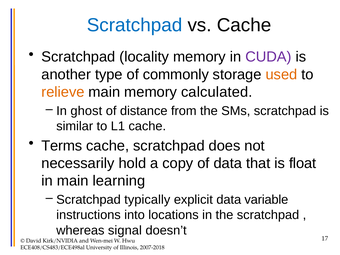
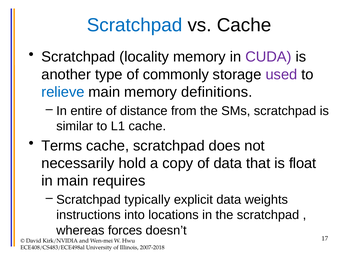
used colour: orange -> purple (281, 74)
relieve colour: orange -> blue (63, 92)
calculated: calculated -> definitions (217, 92)
ghost: ghost -> entire (86, 111)
learning: learning -> requires (119, 181)
variable: variable -> weights (266, 200)
signal: signal -> forces (125, 230)
